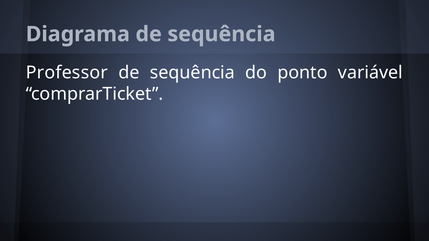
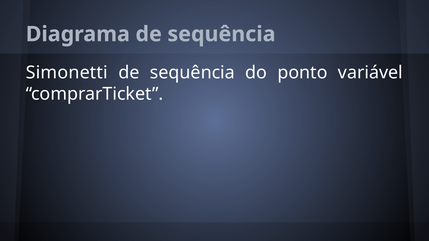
Professor: Professor -> Simonetti (67, 73)
